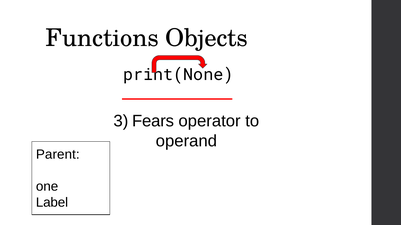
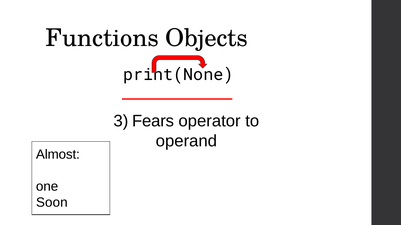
Parent: Parent -> Almost (58, 155)
Label: Label -> Soon (52, 203)
